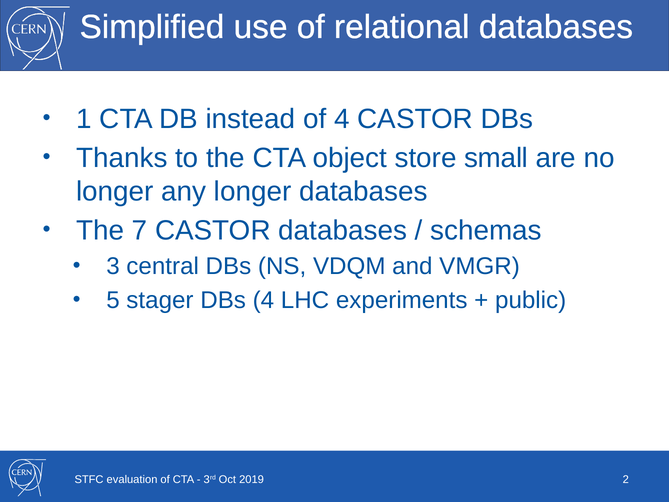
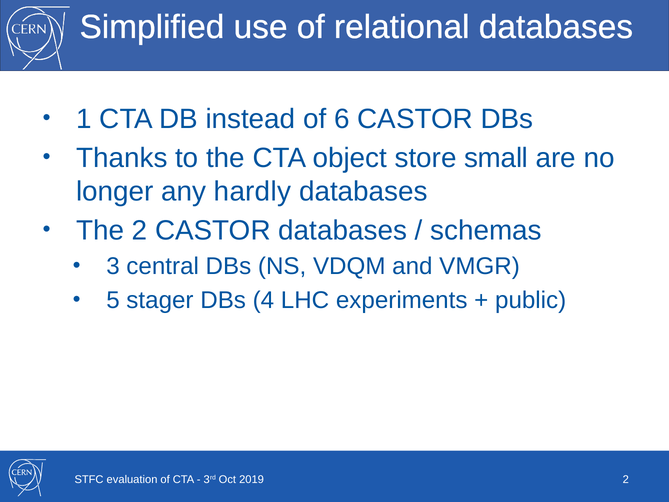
of 4: 4 -> 6 (342, 119)
any longer: longer -> hardly (253, 191)
The 7: 7 -> 2 (140, 230)
